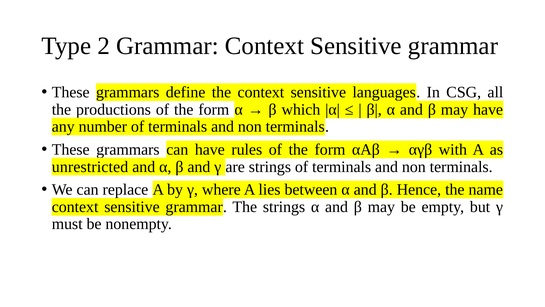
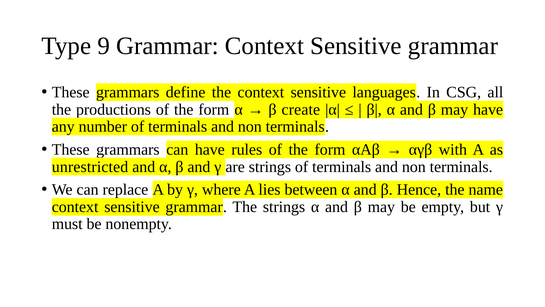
2: 2 -> 9 (104, 46)
which: which -> create (301, 109)
